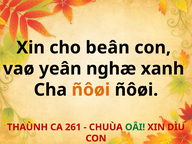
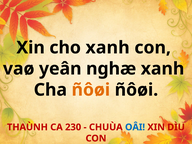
cho beân: beân -> xanh (108, 48)
261: 261 -> 230 (73, 127)
OÂI colour: green -> blue (135, 127)
